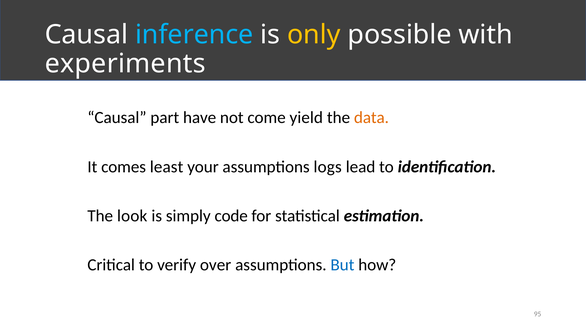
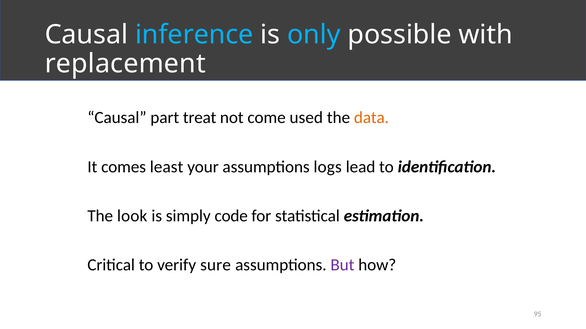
only colour: yellow -> light blue (314, 35)
experiments: experiments -> replacement (125, 64)
have: have -> treat (200, 118)
yield: yield -> used (306, 118)
over: over -> sure (216, 265)
But colour: blue -> purple (342, 265)
